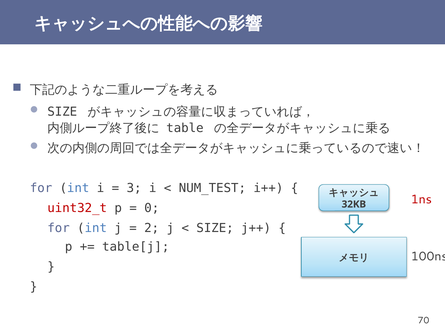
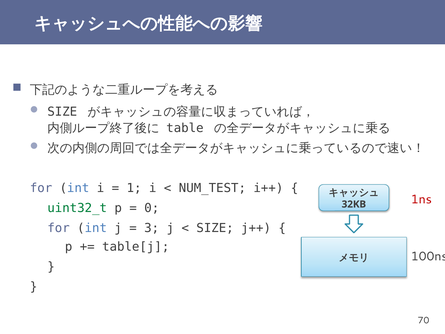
3: 3 -> 1 (134, 188)
uint32_t colour: red -> green (77, 208)
2: 2 -> 3 (152, 228)
